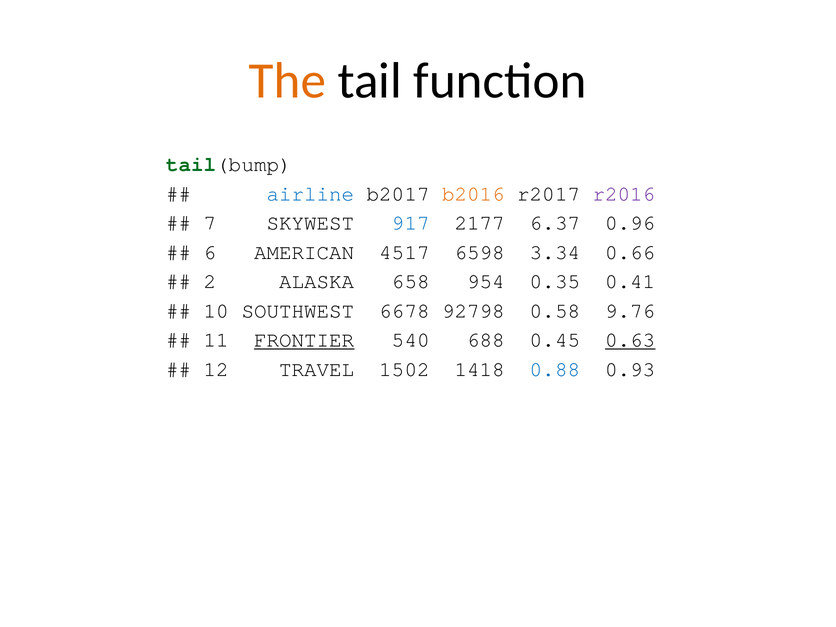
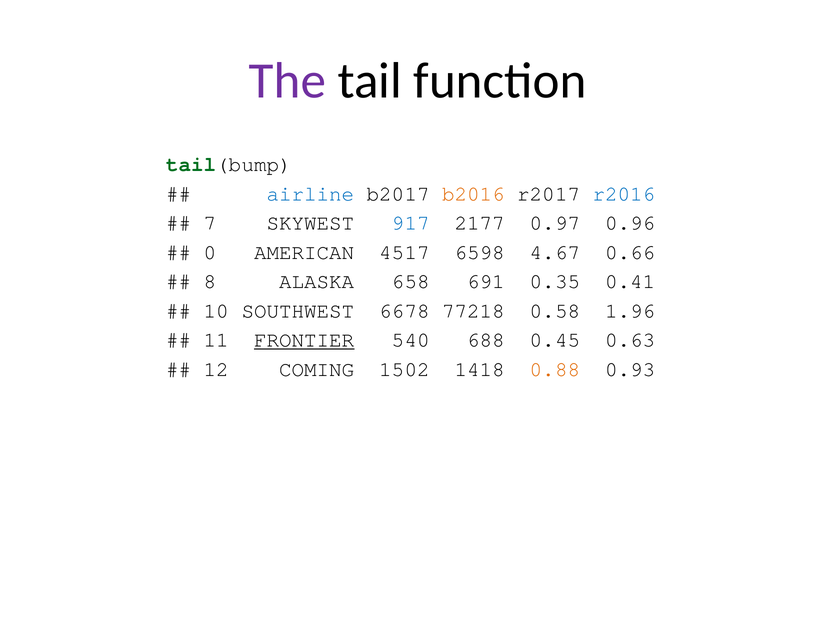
The colour: orange -> purple (288, 81)
r2016 colour: purple -> blue (624, 194)
6.37: 6.37 -> 0.97 (555, 223)
6: 6 -> 0 (210, 252)
3.34: 3.34 -> 4.67 (555, 252)
2: 2 -> 8 (210, 282)
954: 954 -> 691 (486, 282)
92798: 92798 -> 77218 (474, 311)
9.76: 9.76 -> 1.96 (630, 311)
0.63 underline: present -> none (630, 340)
TRAVEL: TRAVEL -> COMING (317, 369)
0.88 colour: blue -> orange (555, 369)
